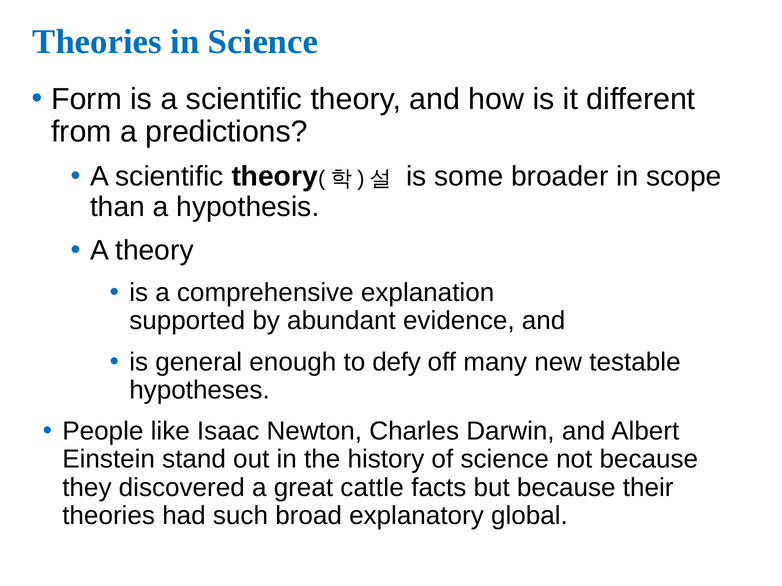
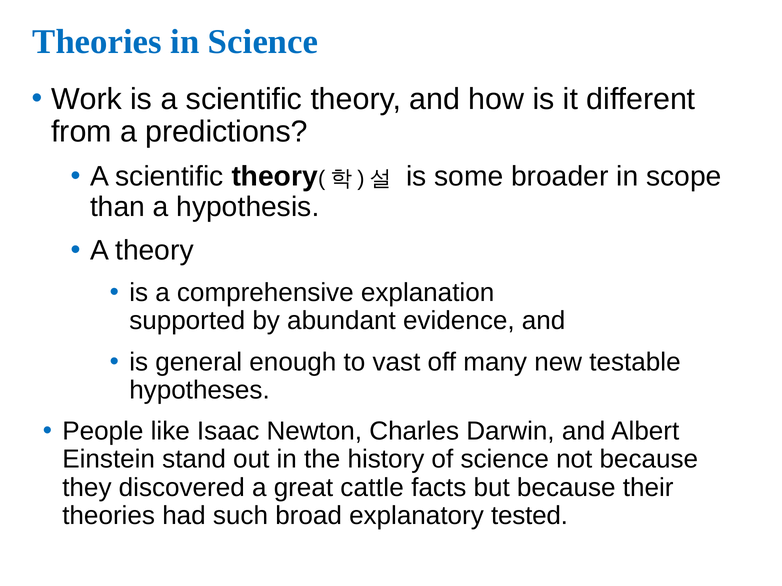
Form: Form -> Work (86, 99)
defy: defy -> vast (396, 362)
global: global -> tested (530, 516)
